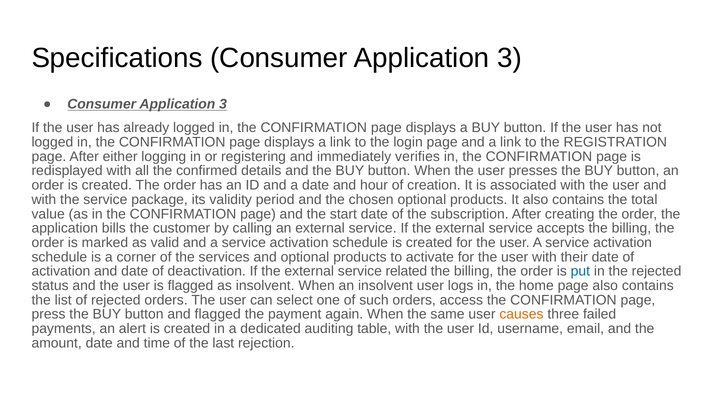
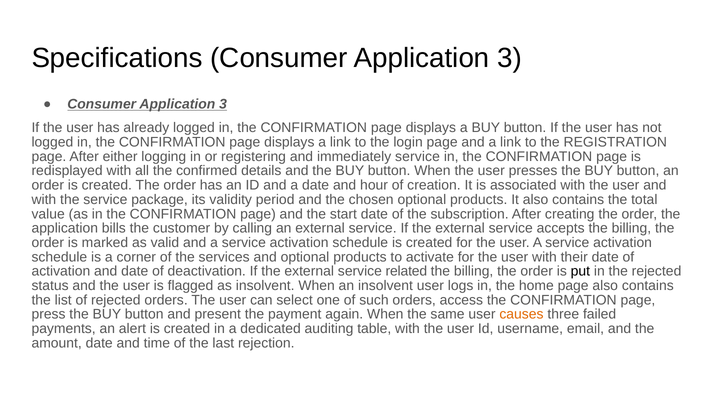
immediately verifies: verifies -> service (418, 157)
put colour: blue -> black (580, 271)
and flagged: flagged -> present (218, 315)
